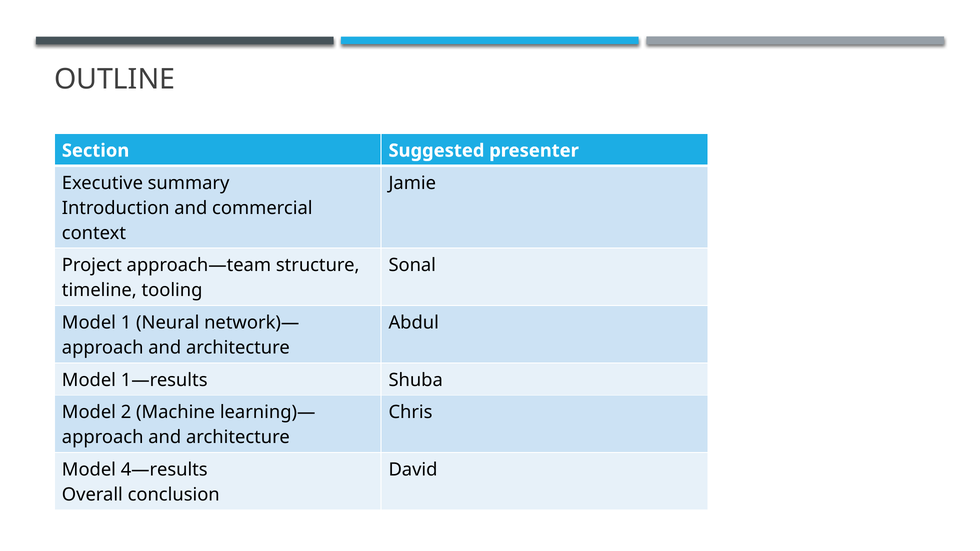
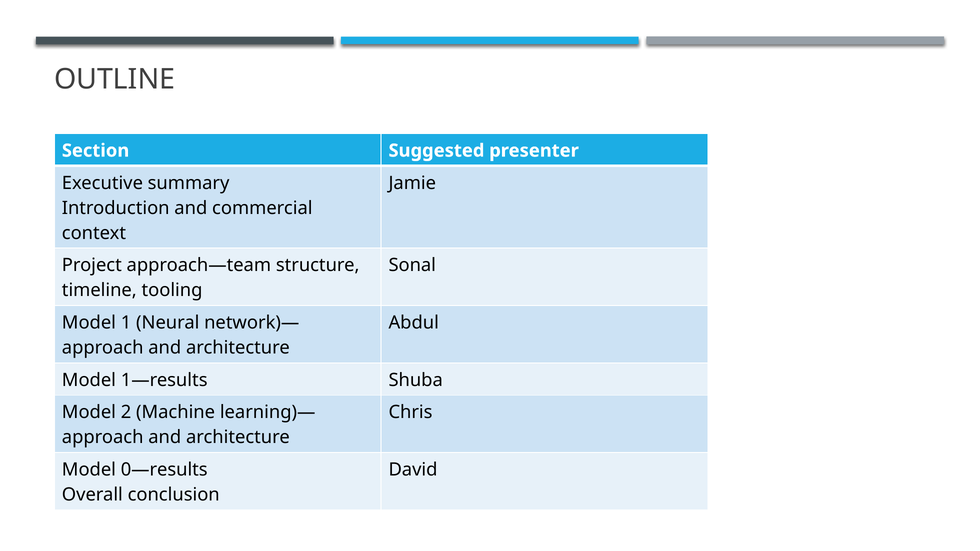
4—results: 4—results -> 0—results (164, 470)
